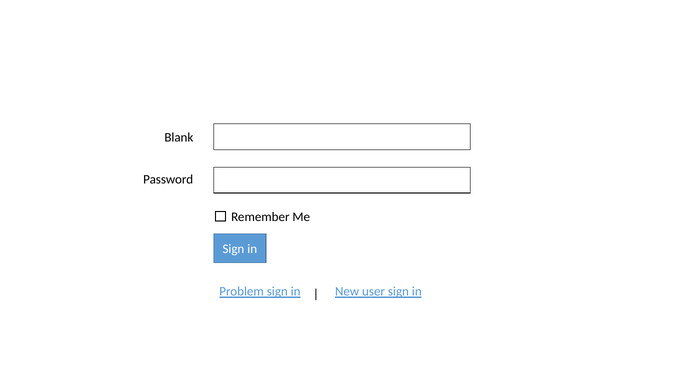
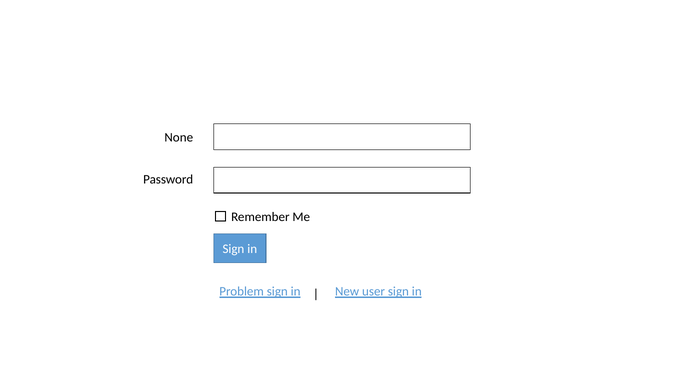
Blank: Blank -> None (179, 137)
